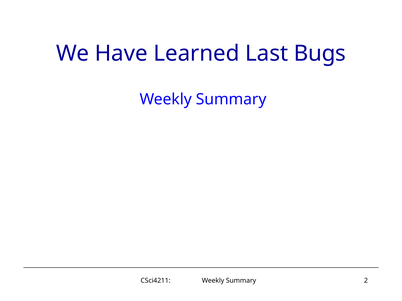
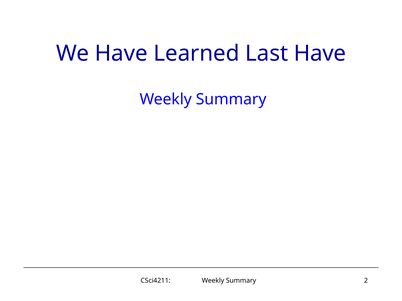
Last Bugs: Bugs -> Have (320, 53)
